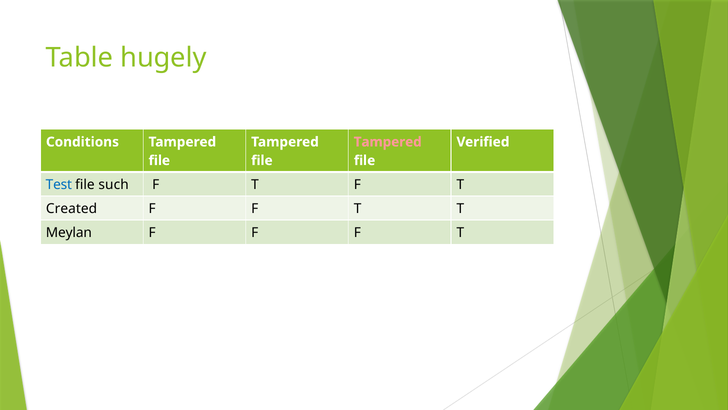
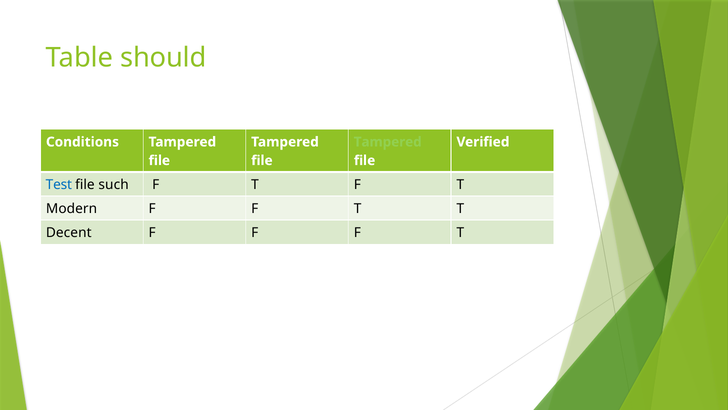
hugely: hugely -> should (164, 57)
Tampered colour: pink -> light green (388, 142)
Created: Created -> Modern (72, 208)
Meylan: Meylan -> Decent (69, 233)
